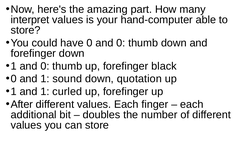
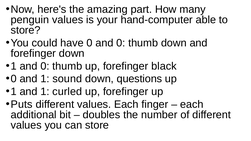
interpret: interpret -> penguin (30, 20)
quotation: quotation -> questions (139, 79)
After: After -> Puts (22, 104)
